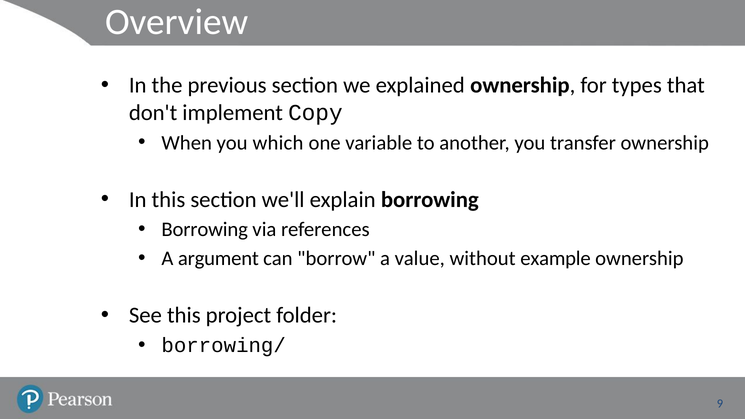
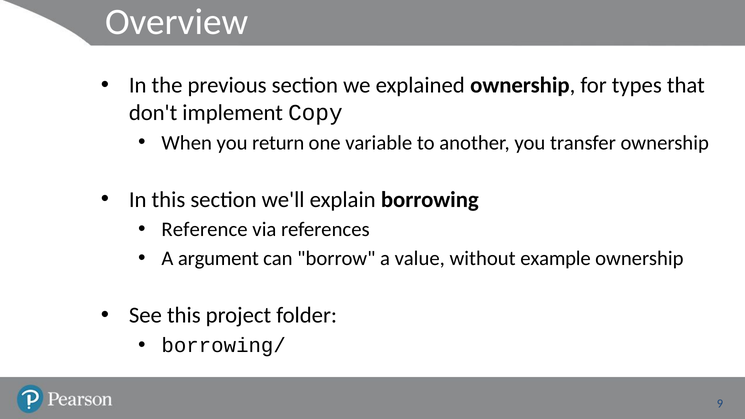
which: which -> return (278, 143)
Borrowing: Borrowing -> Reference (205, 230)
